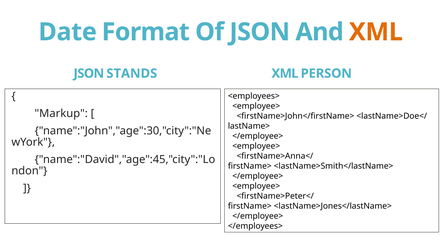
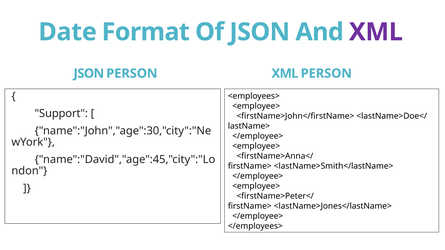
XML colour: orange -> purple (376, 32)
JSON STANDS: STANDS -> PERSON (132, 74)
Markup: Markup -> Support (61, 114)
